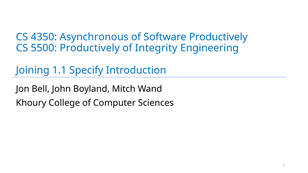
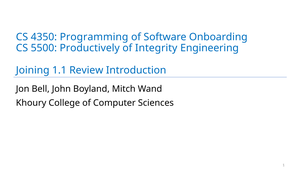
Asynchronous: Asynchronous -> Programming (94, 37)
Software Productively: Productively -> Onboarding (218, 37)
Specify: Specify -> Review (86, 70)
